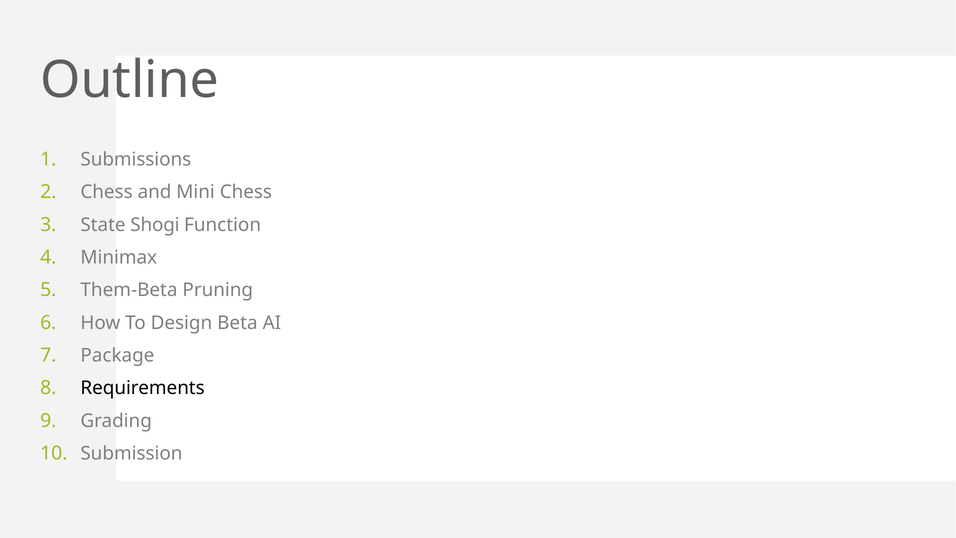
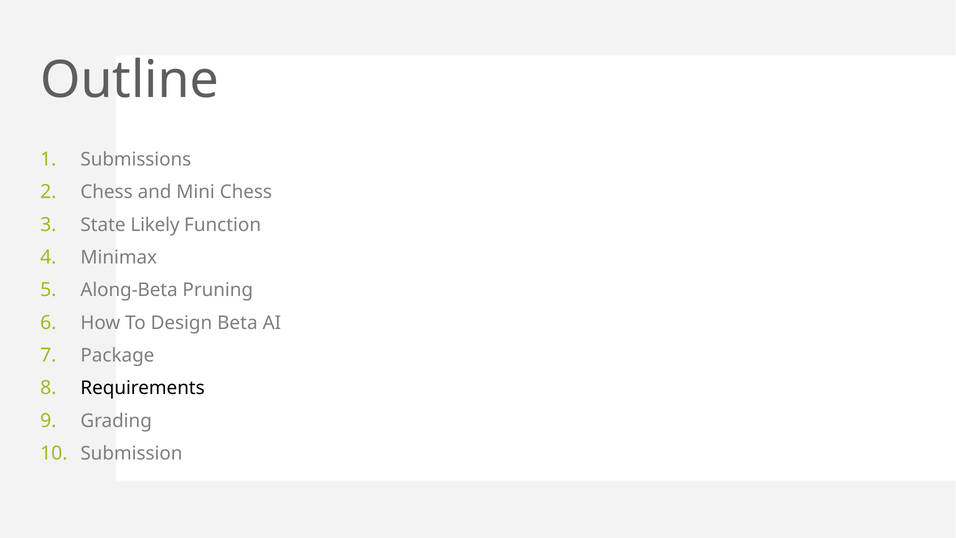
Shogi: Shogi -> Likely (155, 225)
Them-Beta: Them-Beta -> Along-Beta (129, 290)
